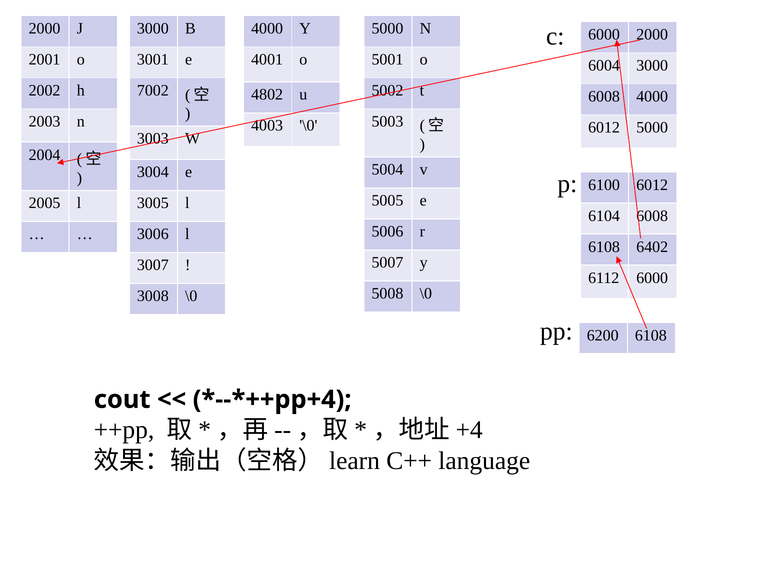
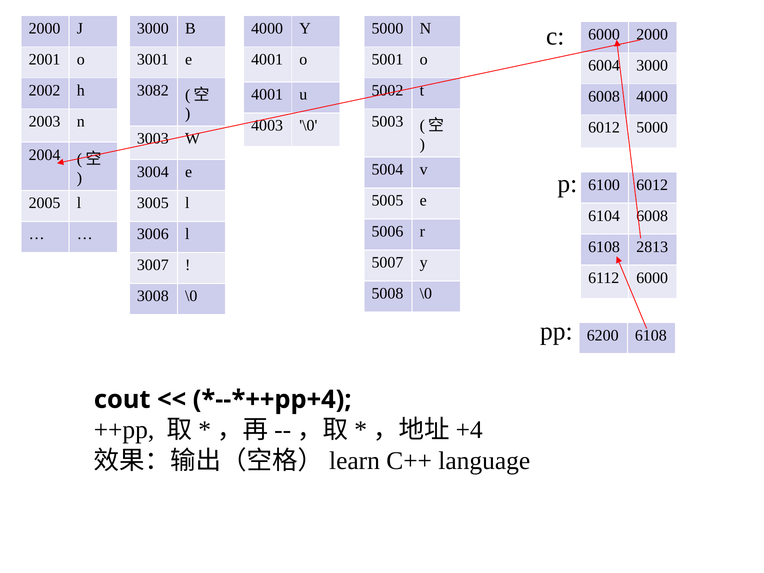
7002: 7002 -> 3082 (153, 90)
4802: 4802 -> 4001 (267, 95)
6402: 6402 -> 2813 (652, 247)
